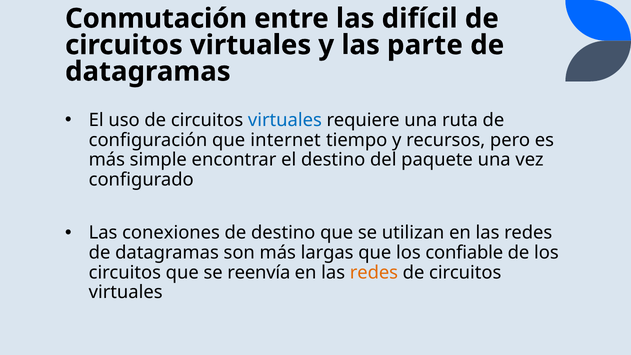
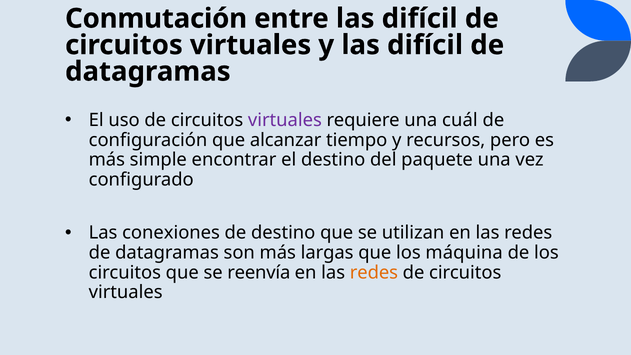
y las parte: parte -> difícil (425, 45)
virtuales colour: blue -> purple (285, 120)
ruta: ruta -> cuál (460, 120)
internet: internet -> alcanzar (286, 140)
confiable: confiable -> máquina (464, 252)
